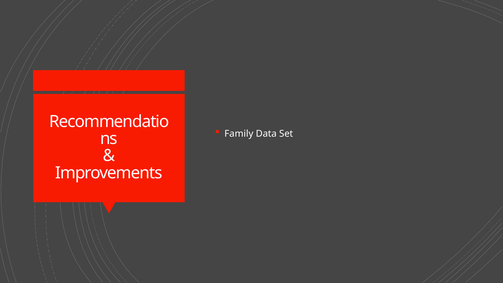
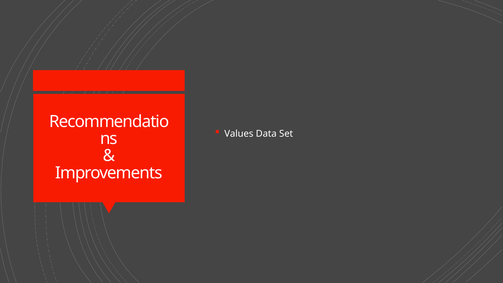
Family: Family -> Values (239, 134)
